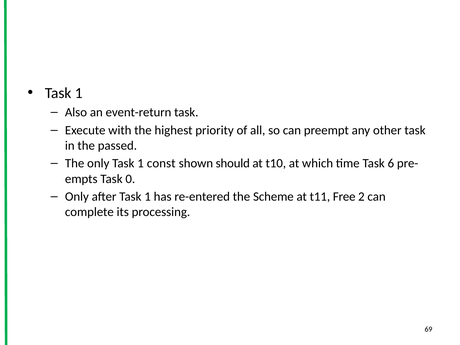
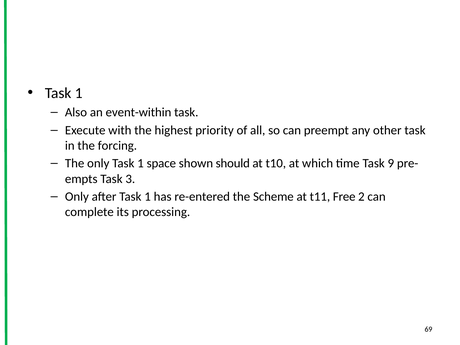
event-return: event-return -> event-within (138, 112)
passed: passed -> forcing (117, 146)
const: const -> space (161, 163)
6: 6 -> 9 (391, 163)
0: 0 -> 3 (130, 179)
